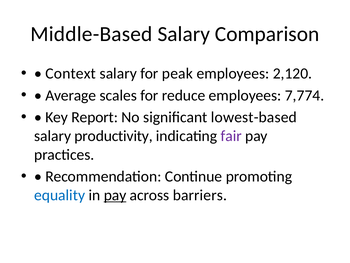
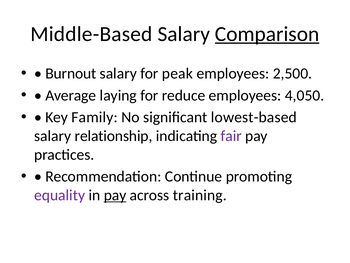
Comparison underline: none -> present (267, 34)
Context: Context -> Burnout (71, 73)
2,120: 2,120 -> 2,500 (292, 73)
scales: scales -> laying (118, 95)
7,774: 7,774 -> 4,050 (305, 95)
Report: Report -> Family (95, 117)
productivity: productivity -> relationship (114, 136)
equality colour: blue -> purple (60, 195)
barriers: barriers -> training (200, 195)
